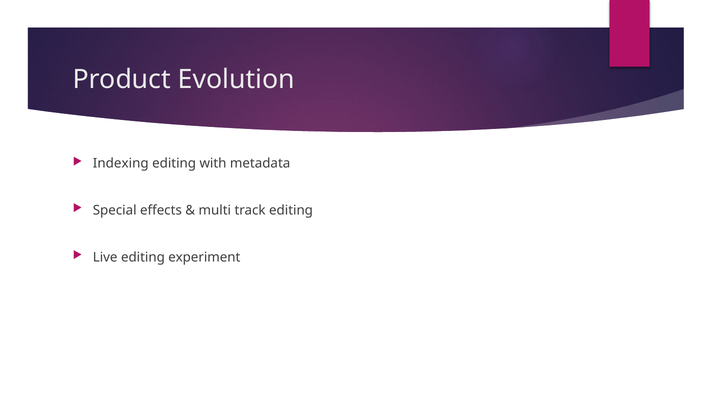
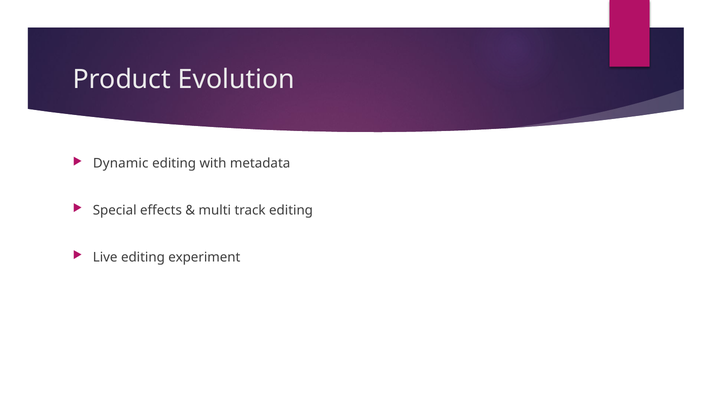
Indexing: Indexing -> Dynamic (121, 164)
